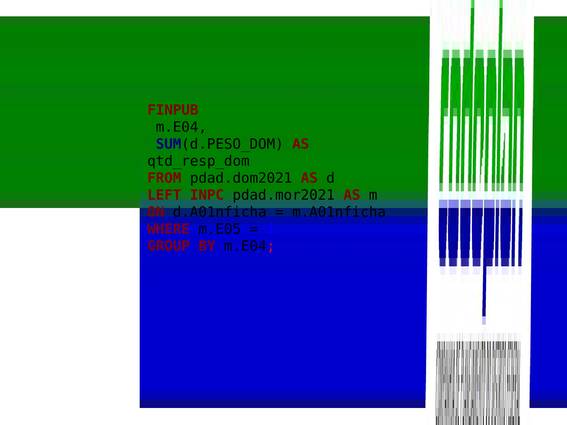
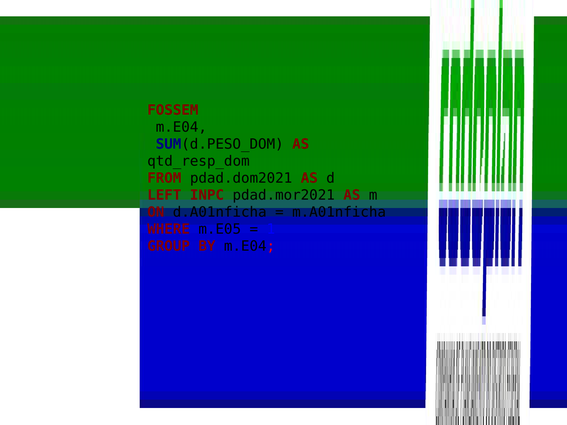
FINPUB: FINPUB -> FOSSEM (173, 110)
